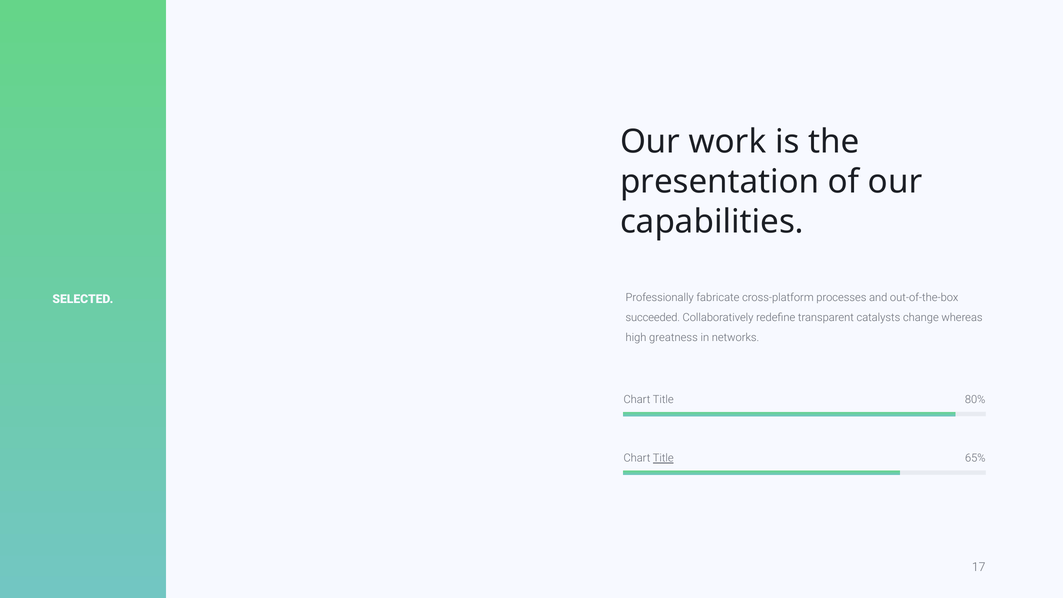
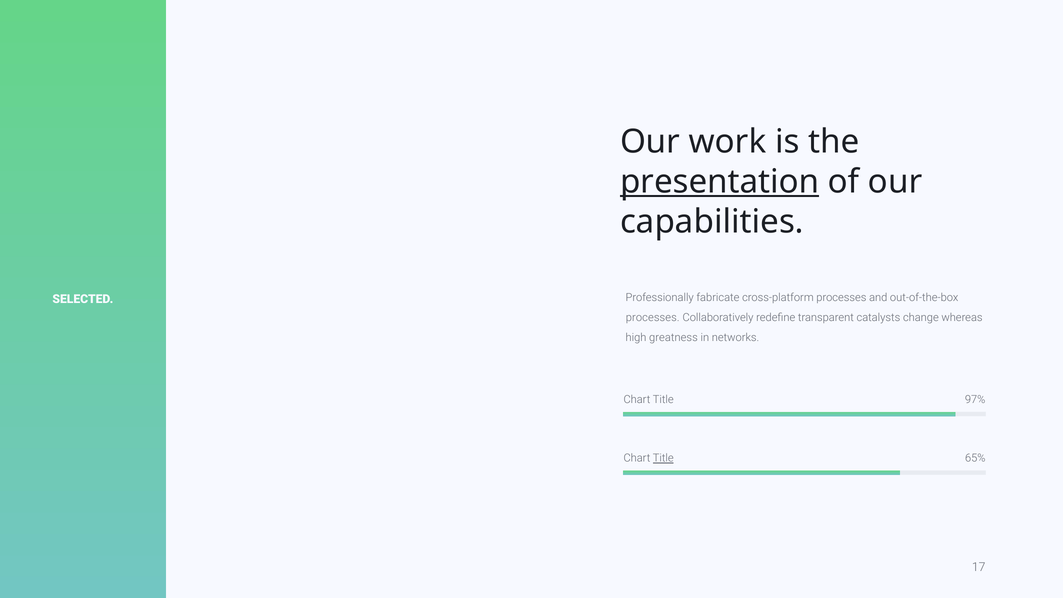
presentation underline: none -> present (720, 182)
succeeded: succeeded -> processes (653, 318)
80%: 80% -> 97% (975, 400)
